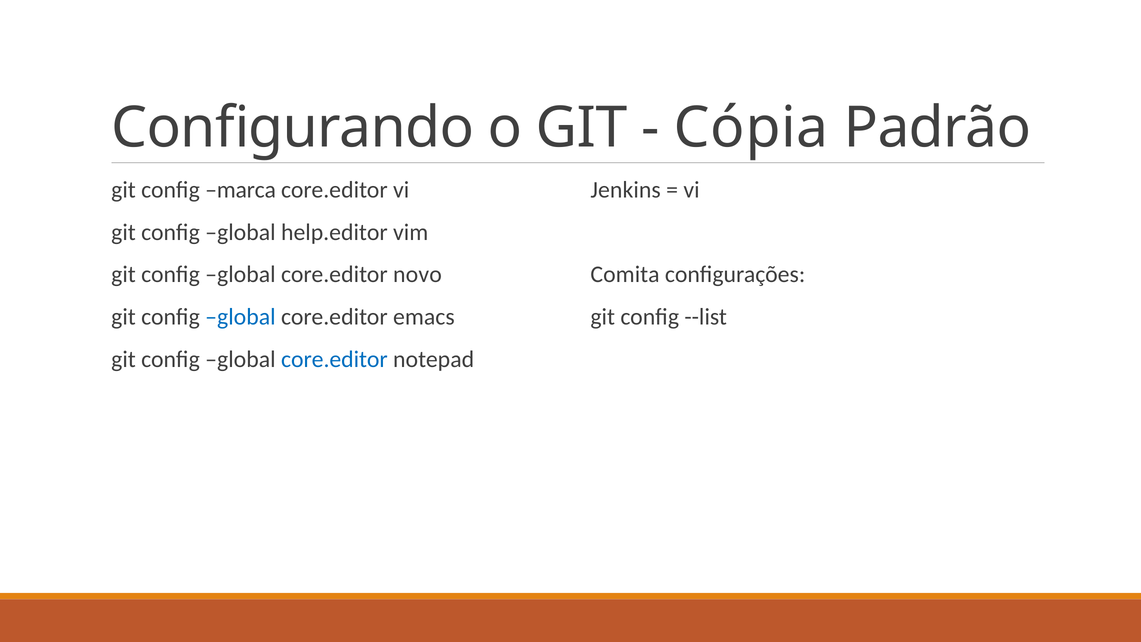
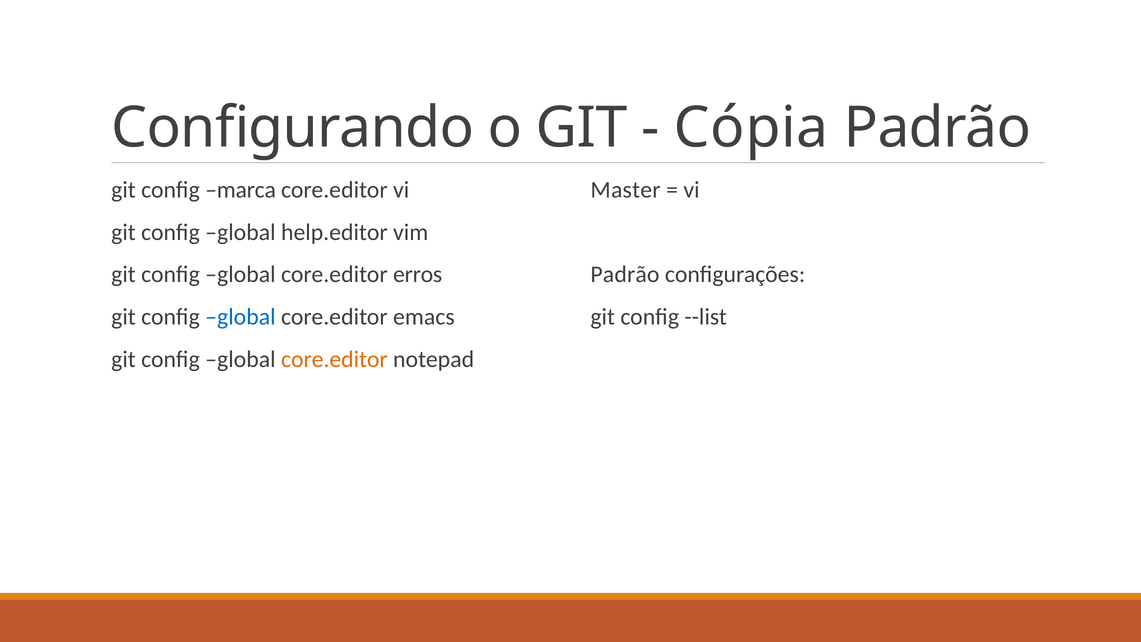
Jenkins: Jenkins -> Master (626, 190)
Comita: Comita -> Padrão (625, 274)
novo: novo -> erros (418, 274)
core.editor colour: blue -> orange (334, 359)
